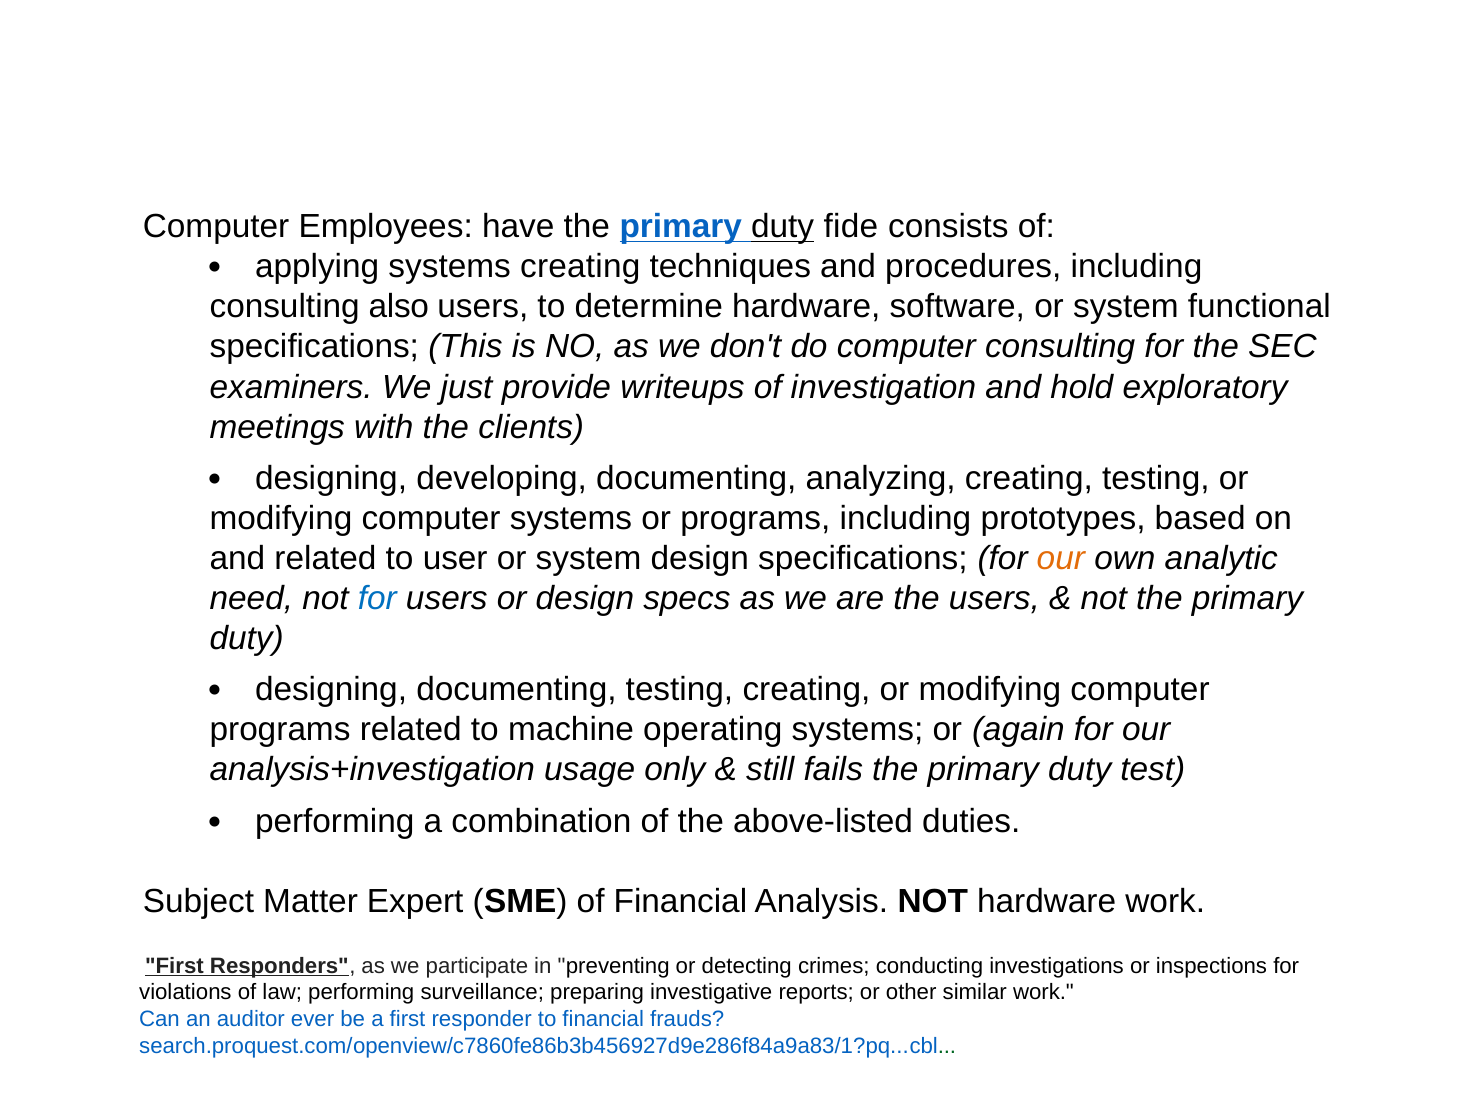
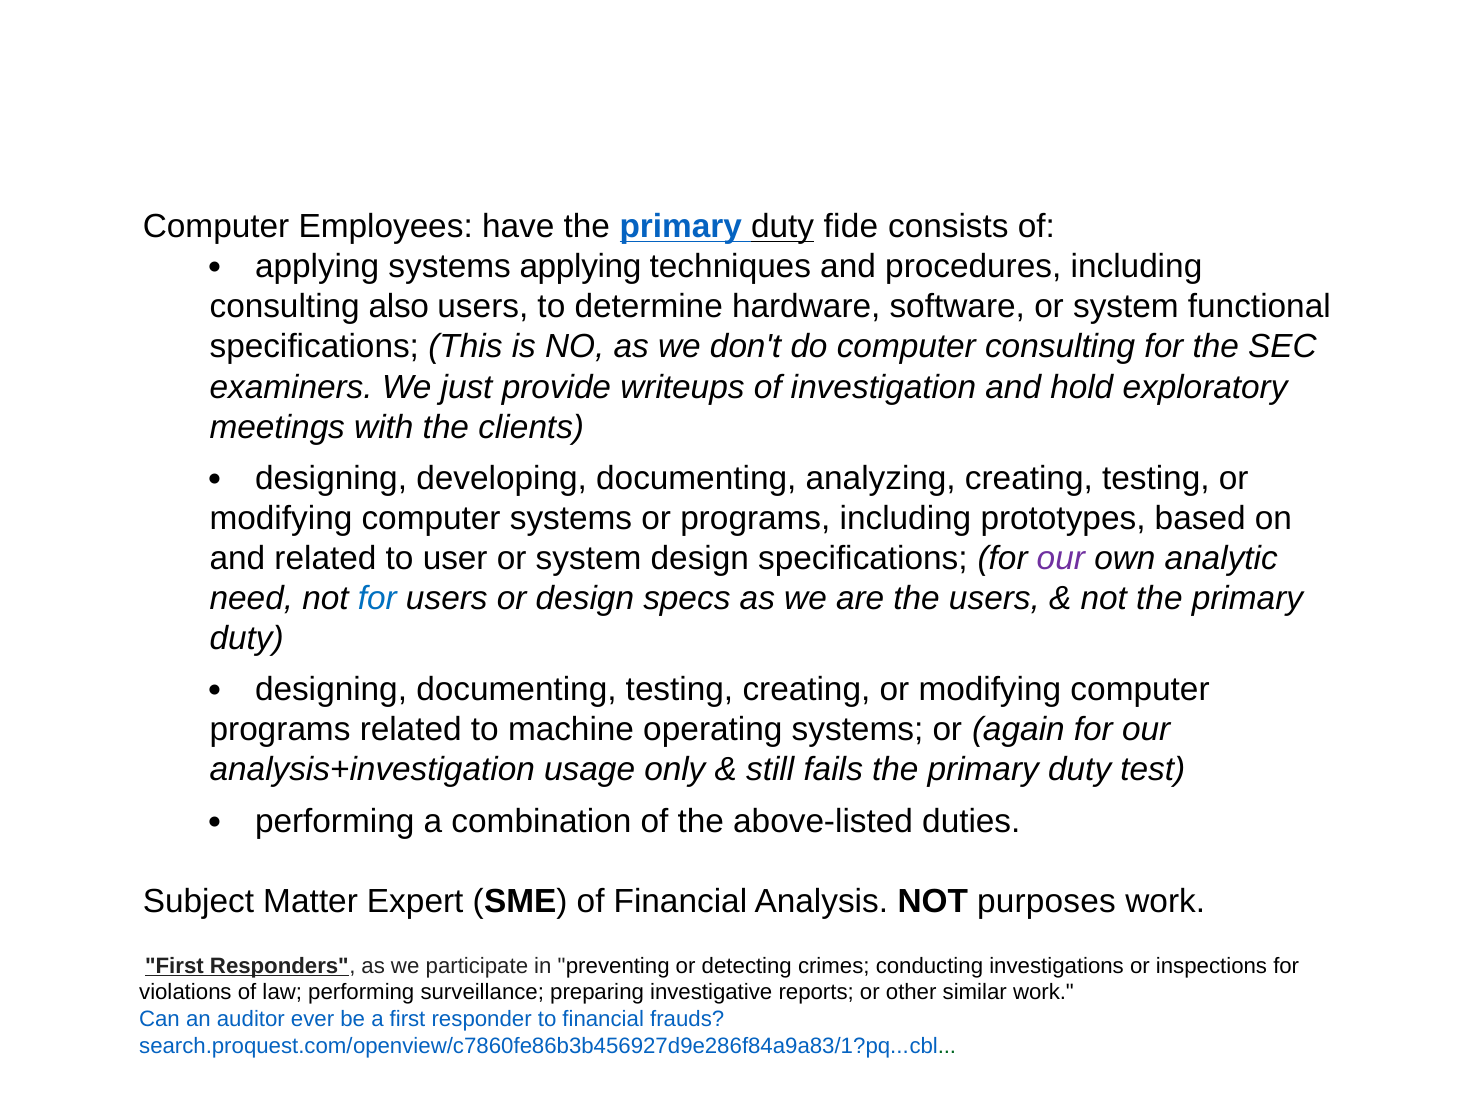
systems creating: creating -> applying (581, 267)
our colour: orange -> purple (1061, 558)
NOT hardware: hardware -> purposes (1046, 901)
